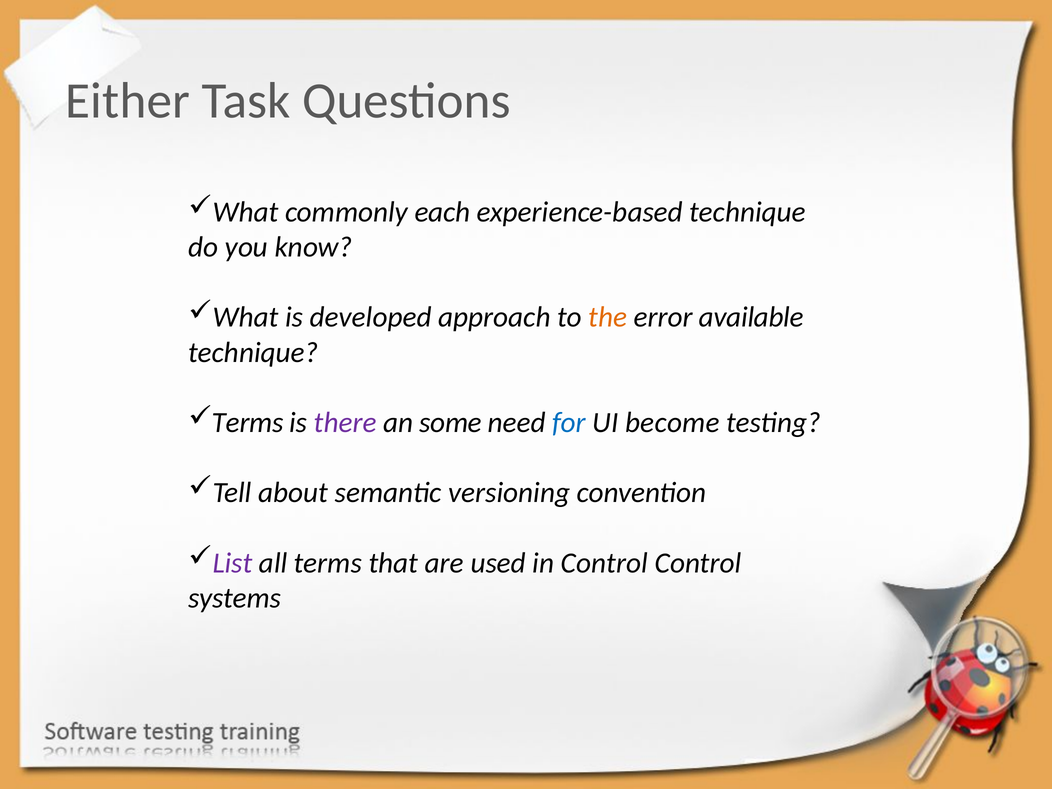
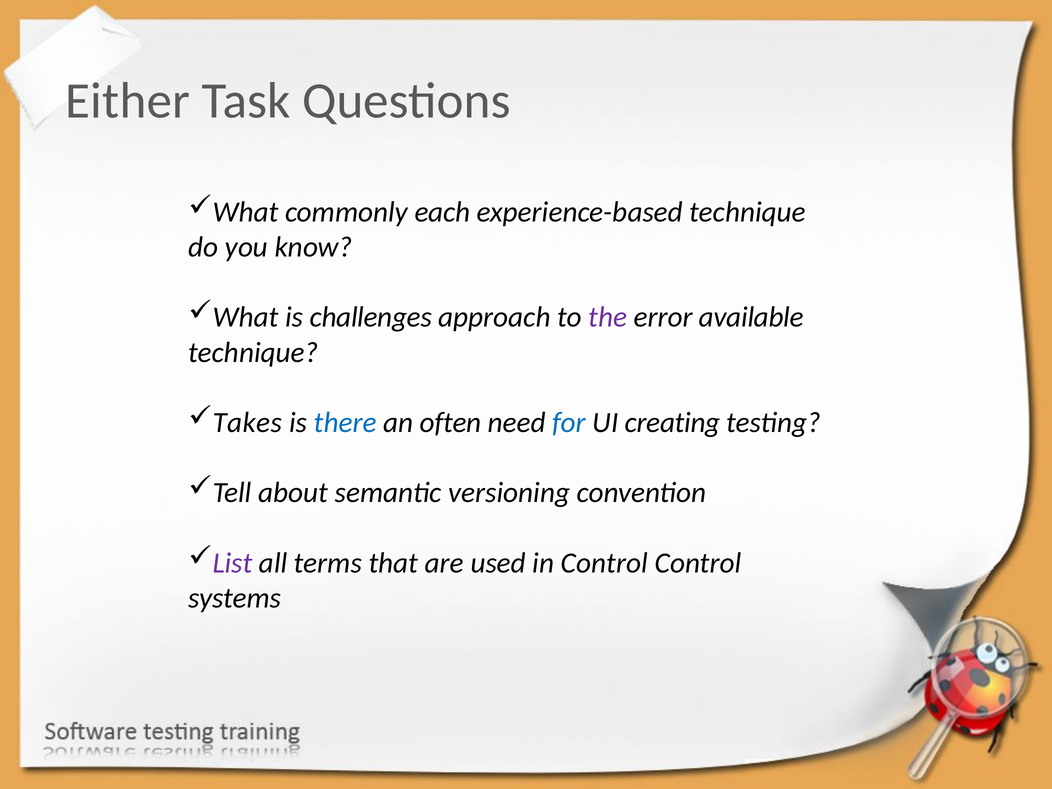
developed: developed -> challenges (371, 317)
the colour: orange -> purple (608, 317)
Terms: Terms -> Takes (247, 423)
there colour: purple -> blue (345, 423)
some: some -> often (451, 423)
become: become -> creating (673, 423)
